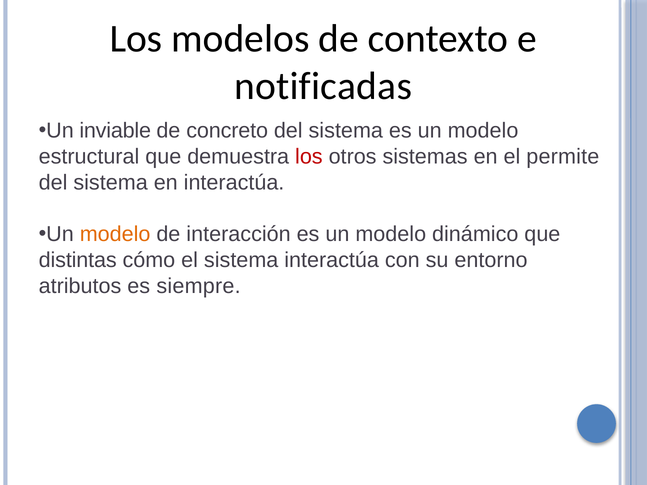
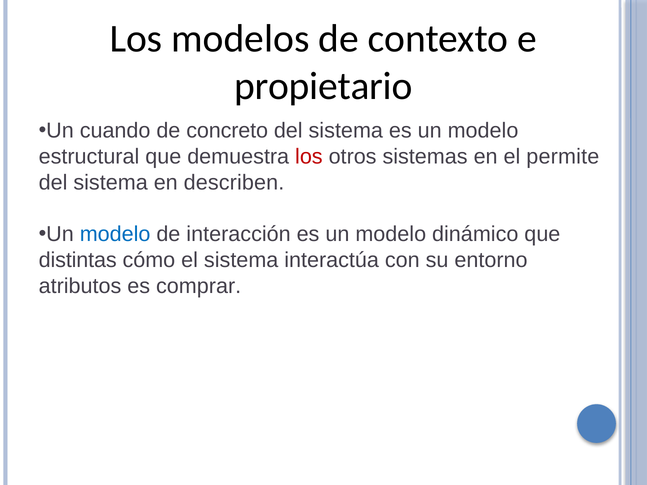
notificadas: notificadas -> propietario (323, 86)
inviable: inviable -> cuando (115, 131)
en interactúa: interactúa -> describen (234, 183)
modelo colour: orange -> blue (115, 234)
siempre: siempre -> comprar (199, 286)
